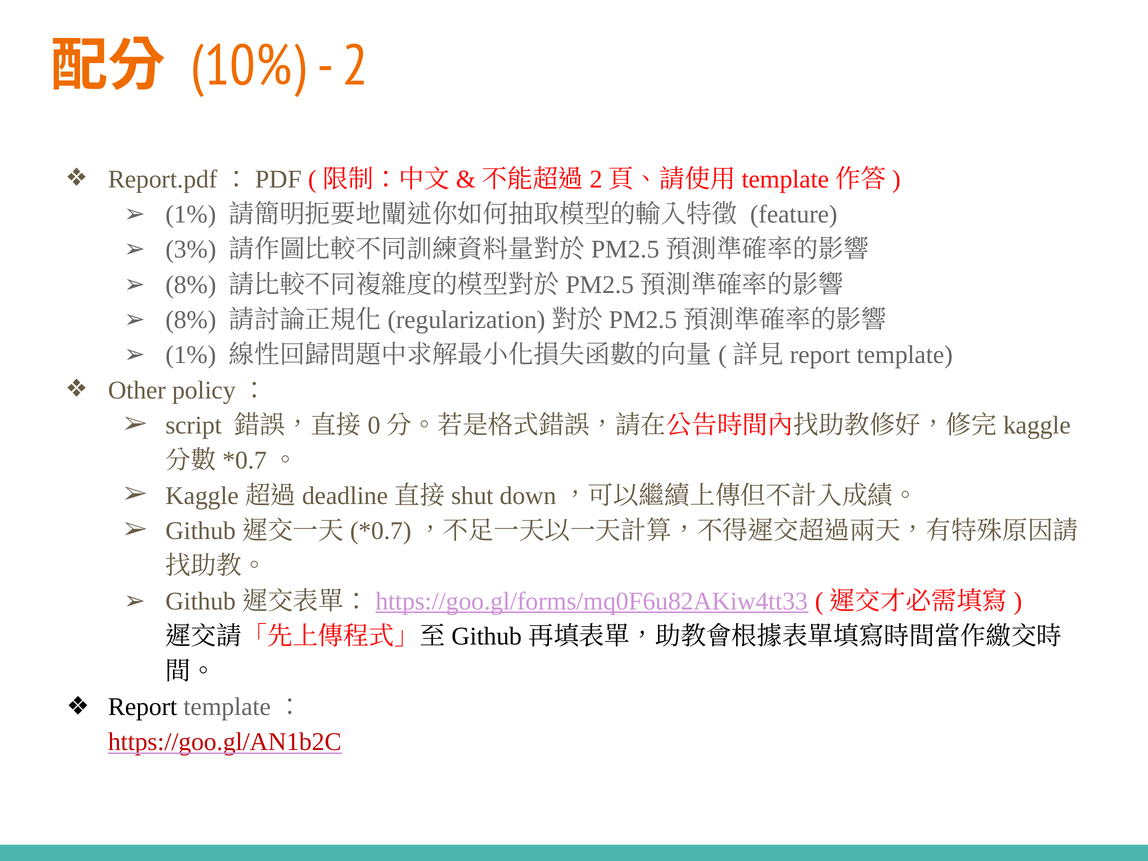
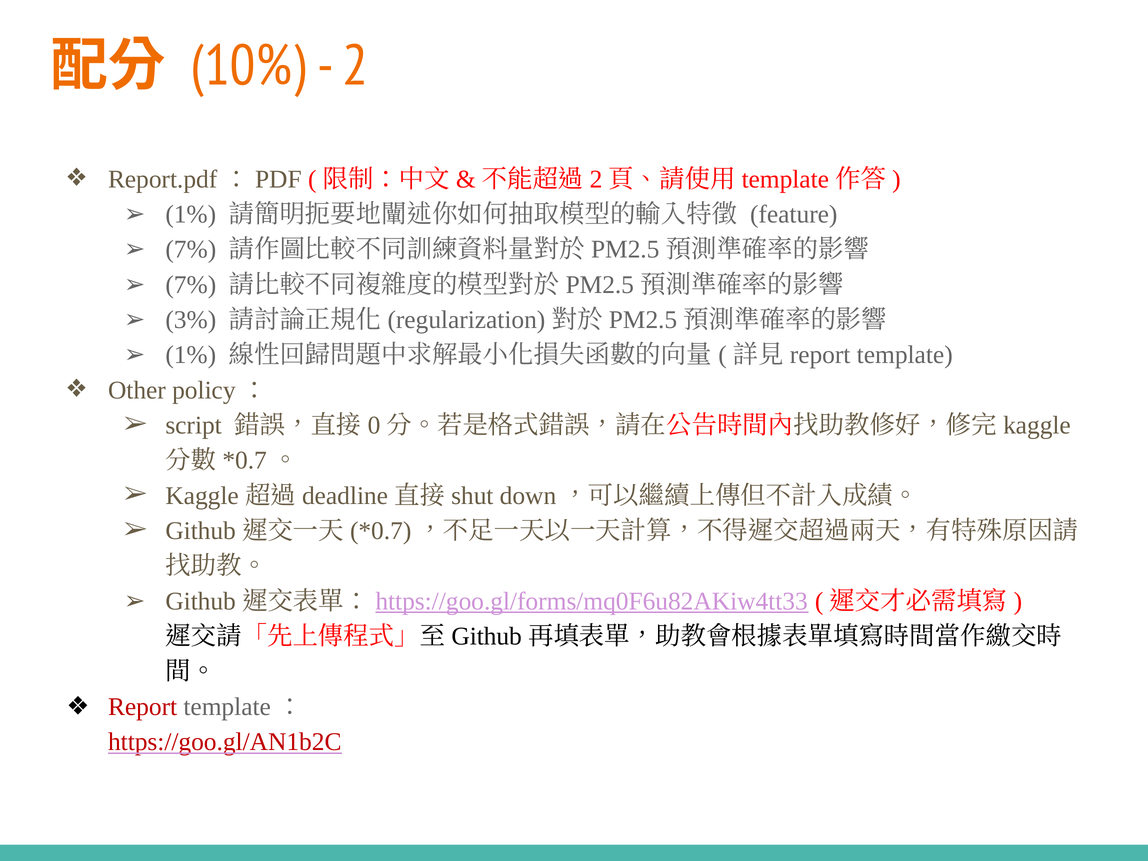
3%: 3% -> 7% (191, 249)
8%: 8% -> 7% (191, 285)
8%: 8% -> 3% (191, 320)
Report colour: black -> red (143, 707)
